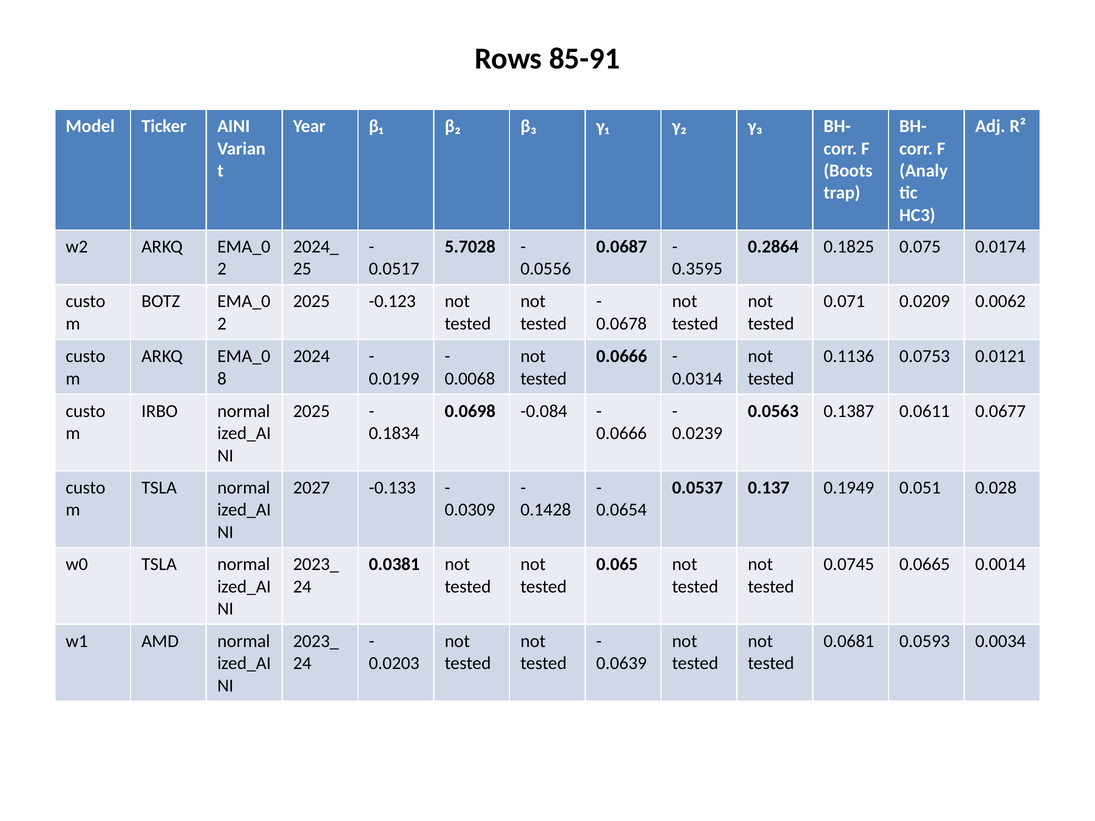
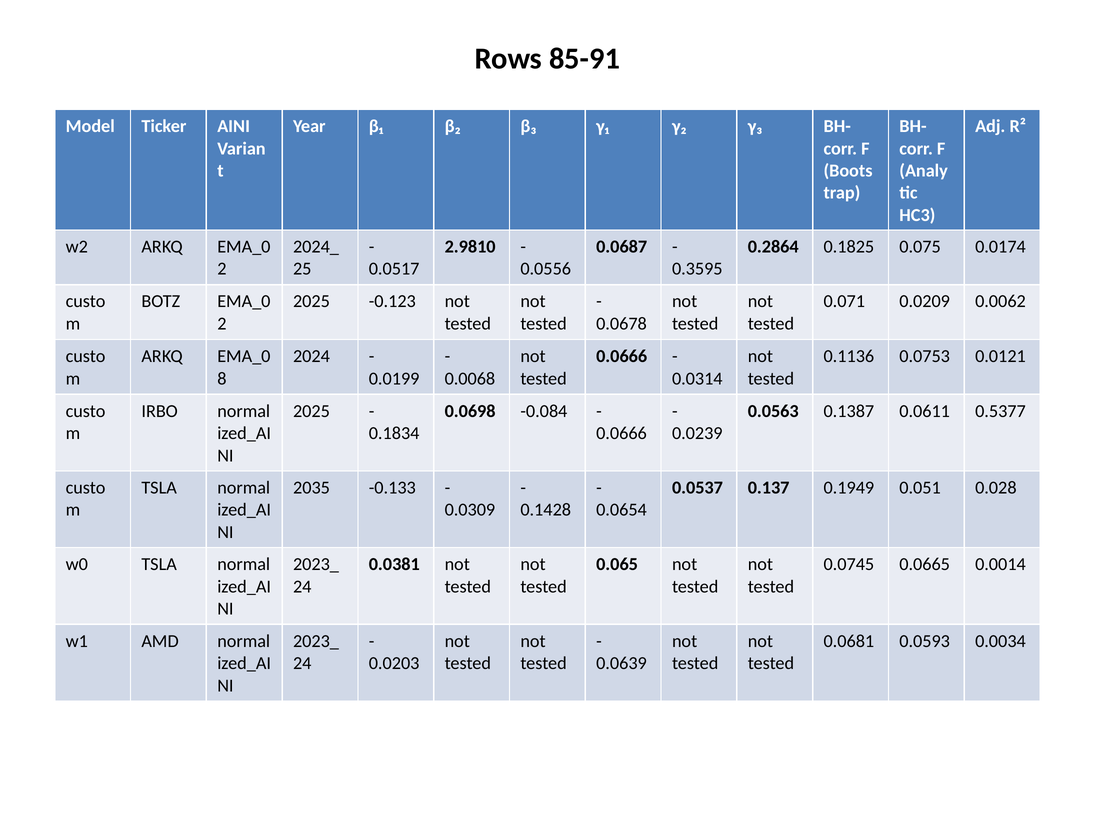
5.7028: 5.7028 -> 2.9810 (470, 247)
0.0677: 0.0677 -> 0.5377 (1000, 411)
2027: 2027 -> 2035 (312, 488)
